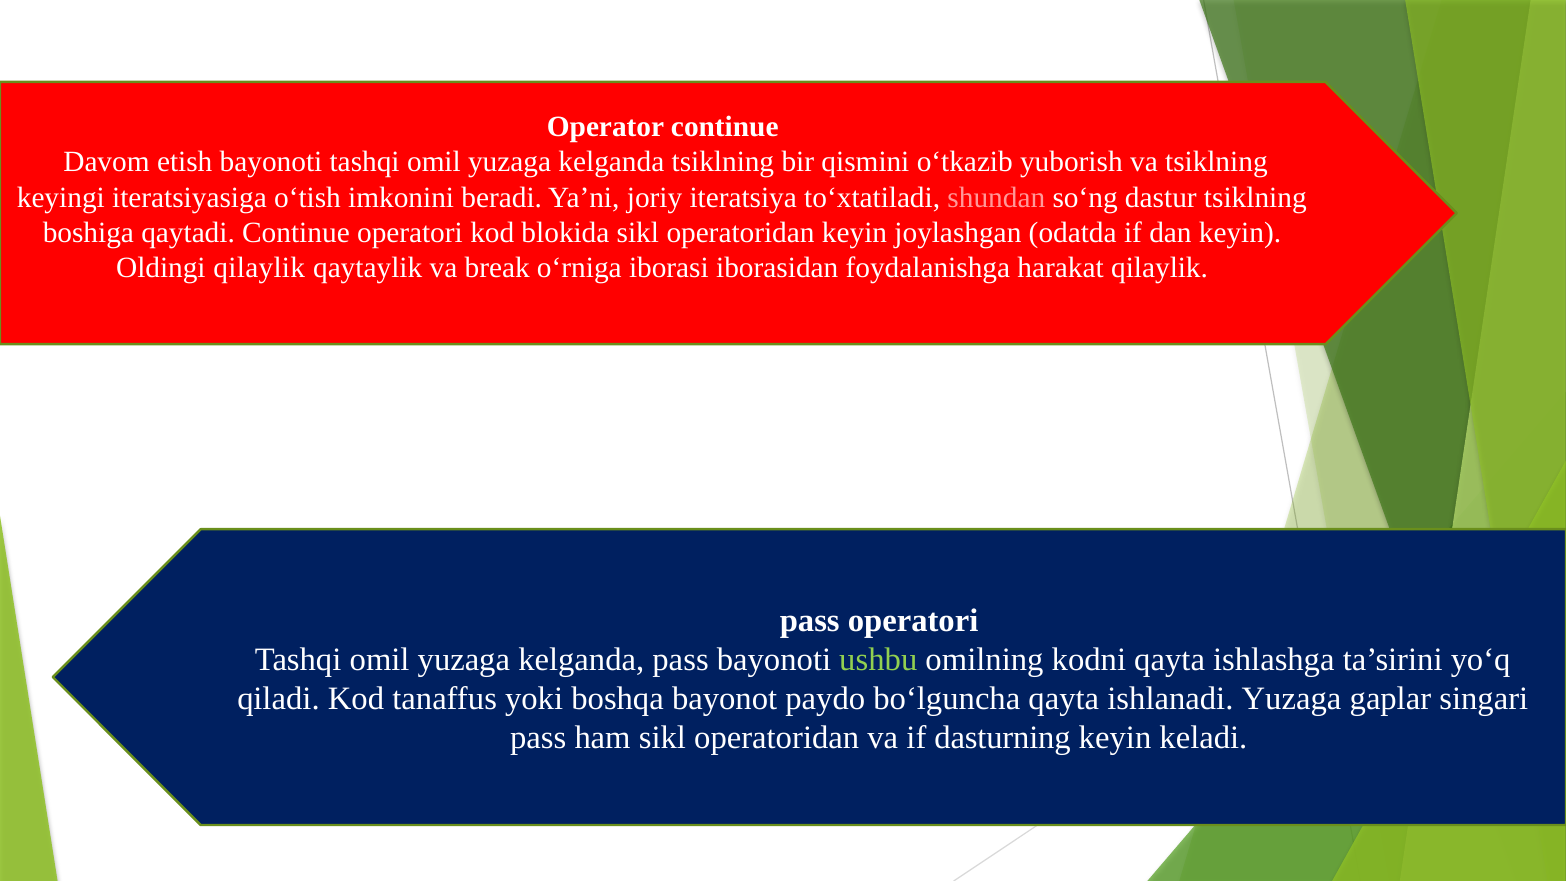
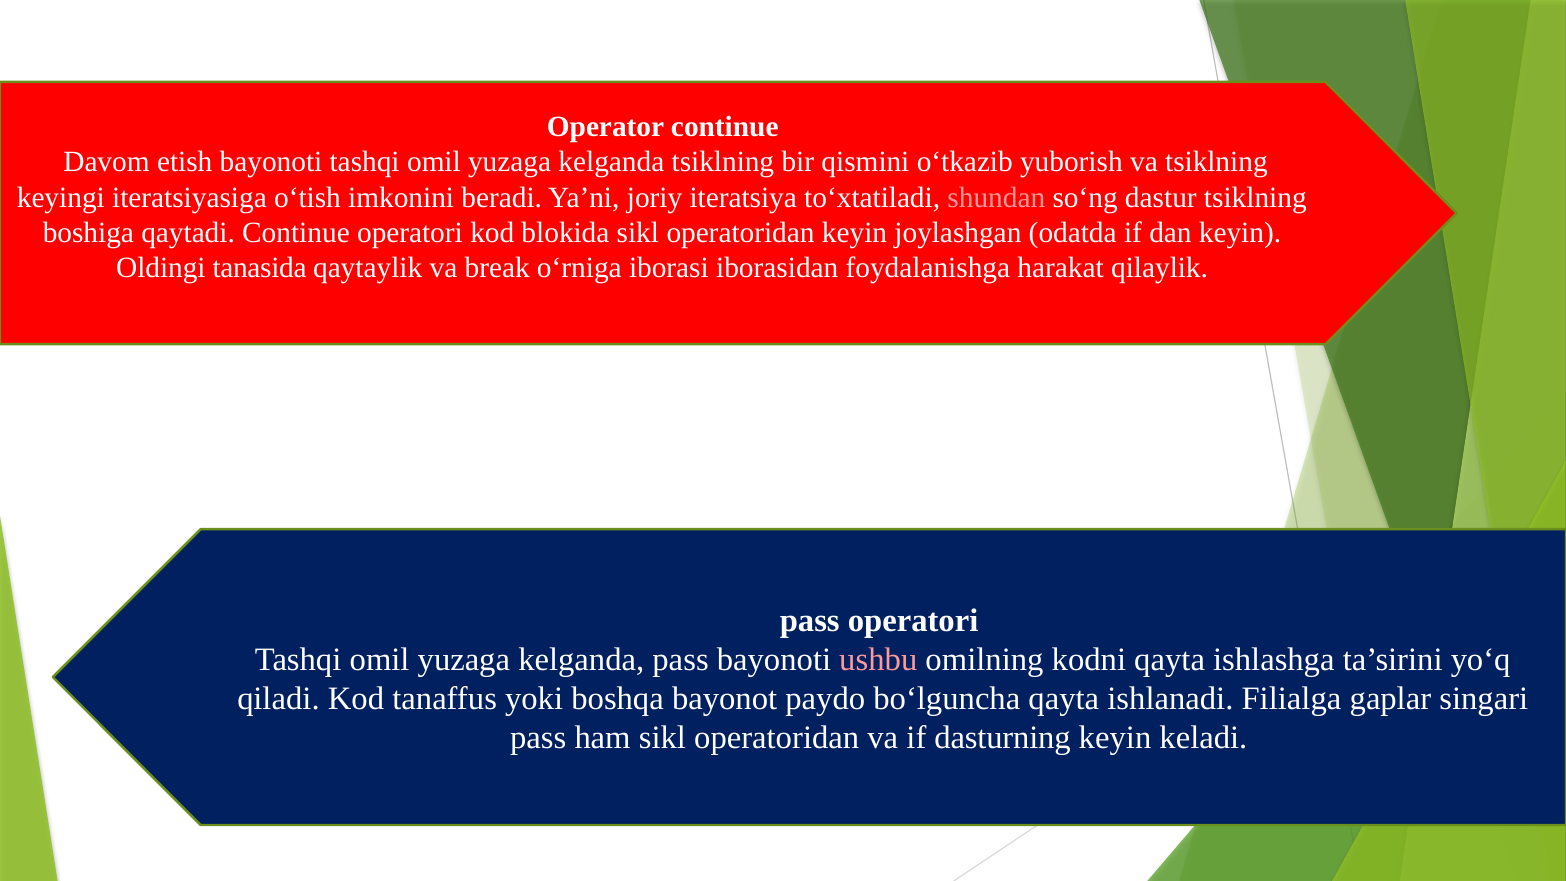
Oldingi qilaylik: qilaylik -> tanasida (260, 268)
ushbu colour: light green -> pink (878, 660)
ishlanadi Yuzaga: Yuzaga -> Filialga (1291, 699)
